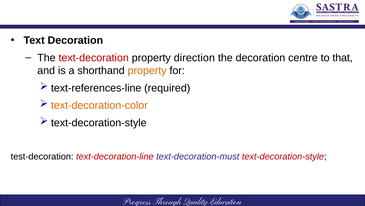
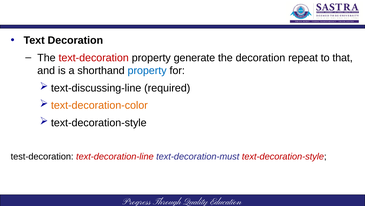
direction: direction -> generate (194, 58)
centre: centre -> repeat (303, 58)
property colour: orange -> blue (147, 70)
text-references-line: text-references-line -> text-discussing-line (96, 88)
